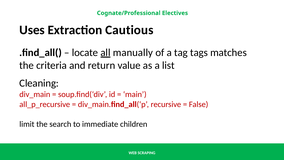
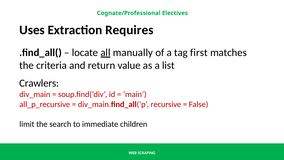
Cautious: Cautious -> Requires (129, 30)
tags: tags -> first (199, 52)
Cleaning: Cleaning -> Crawlers (39, 83)
